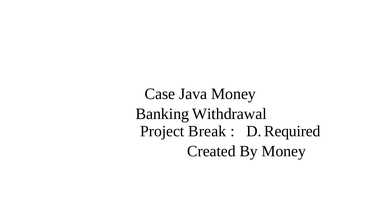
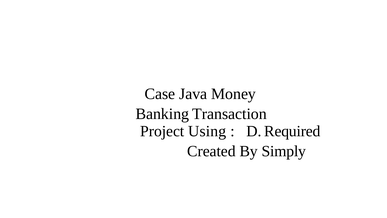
Withdrawal: Withdrawal -> Transaction (229, 114)
Break: Break -> Using (207, 131)
By Money: Money -> Simply (284, 151)
